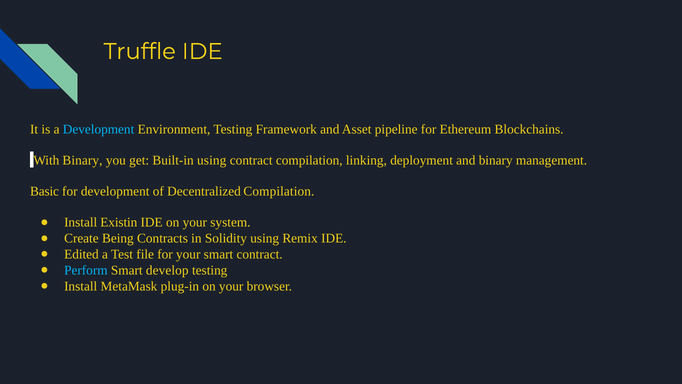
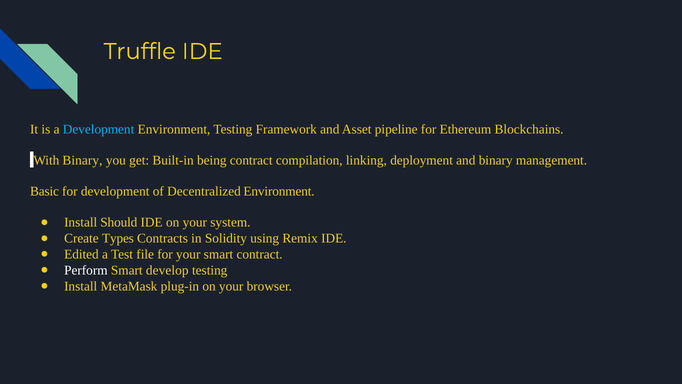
Built-in using: using -> being (212, 160)
Decentralized Compilation: Compilation -> Environment (279, 191)
Existin: Existin -> Should (119, 222)
Being: Being -> Types (118, 238)
Perform colour: light blue -> white (86, 270)
